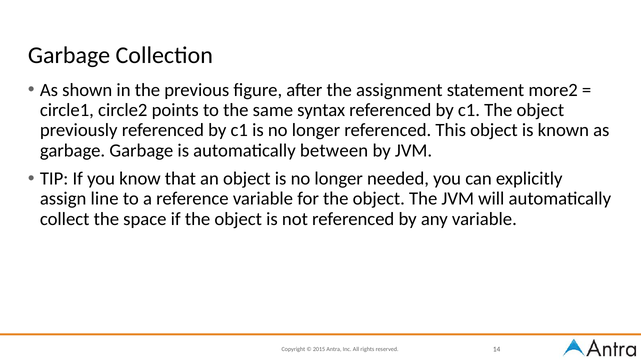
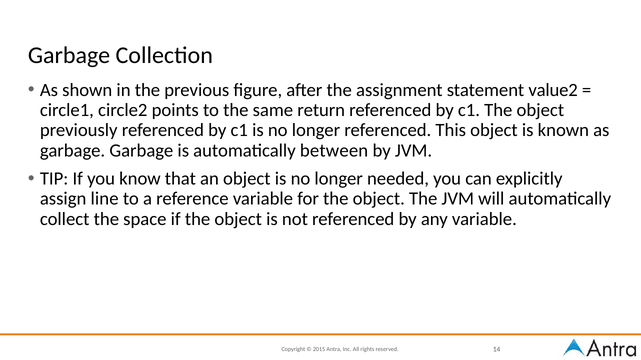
more2: more2 -> value2 (553, 90)
syntax: syntax -> return (321, 110)
